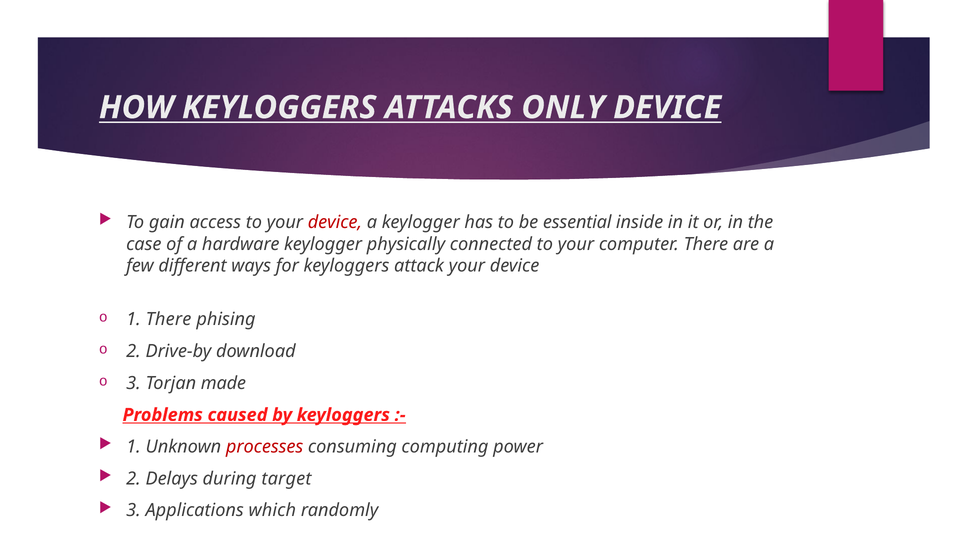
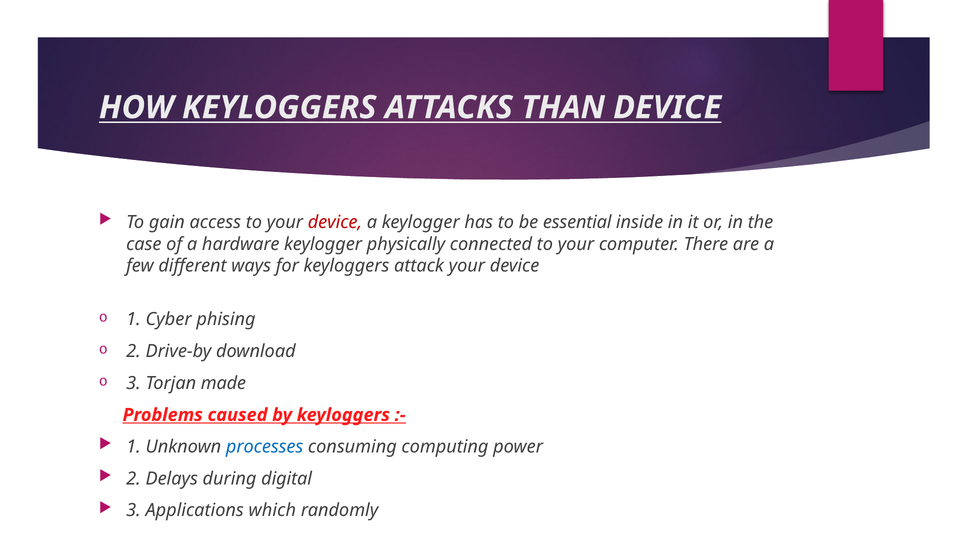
ONLY: ONLY -> THAN (563, 108)
1 There: There -> Cyber (169, 320)
processes colour: red -> blue (265, 447)
target: target -> digital (287, 479)
